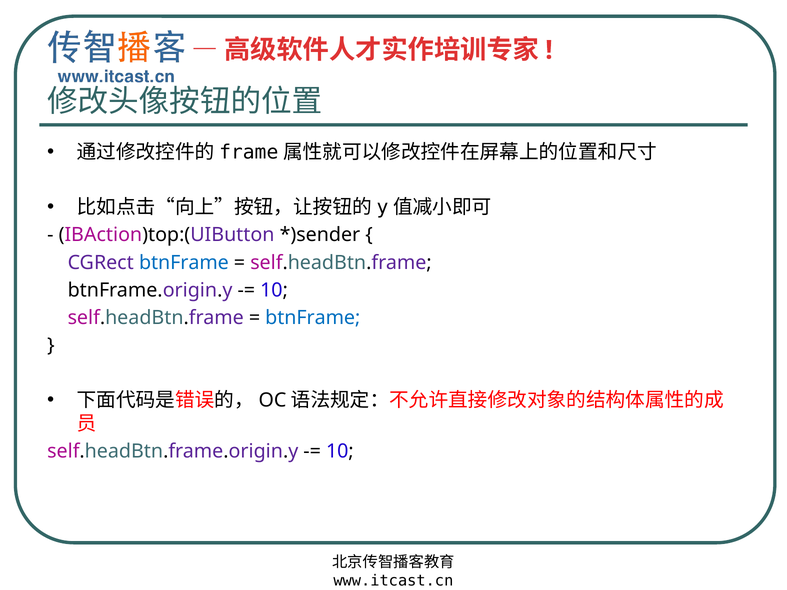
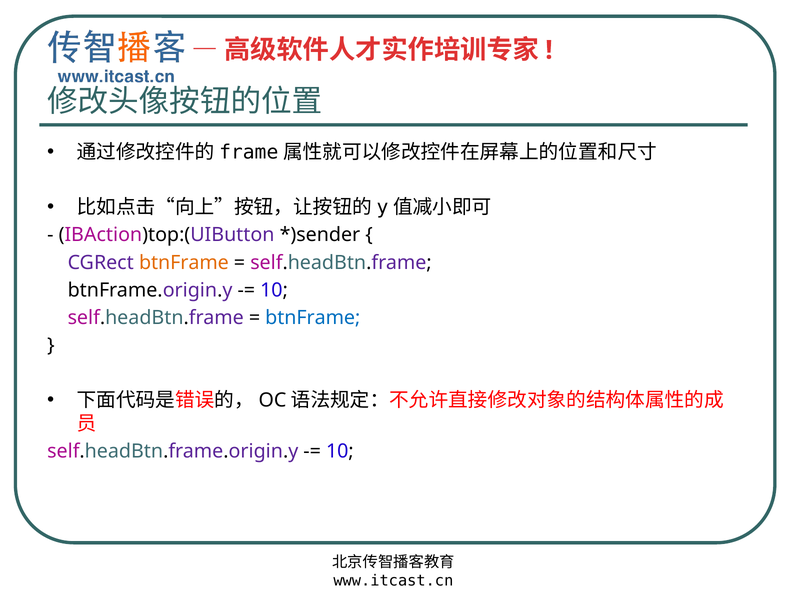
btnFrame colour: blue -> orange (184, 263)
